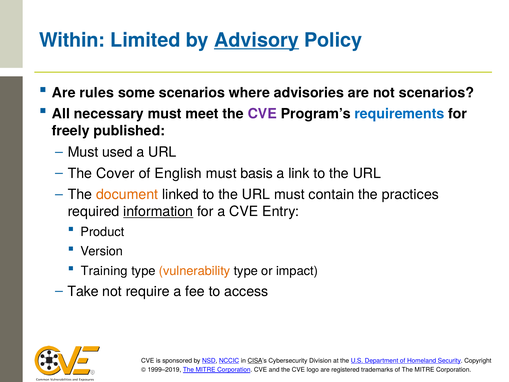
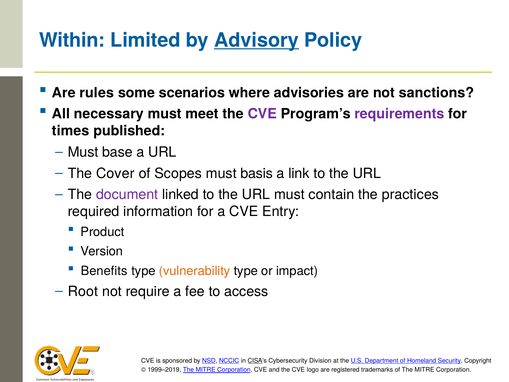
not scenarios: scenarios -> sanctions (436, 93)
requirements colour: blue -> purple (399, 114)
freely: freely -> times (71, 131)
used: used -> base (117, 152)
English: English -> Scopes (178, 173)
document colour: orange -> purple (127, 194)
information underline: present -> none (158, 211)
Training: Training -> Benefits (104, 271)
Take: Take -> Root (83, 291)
